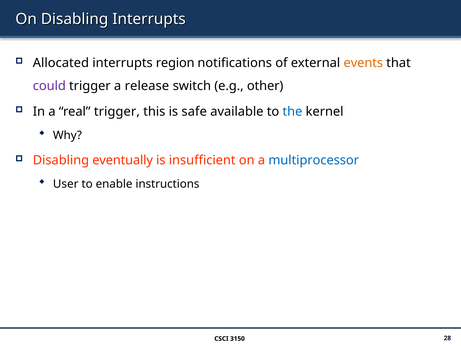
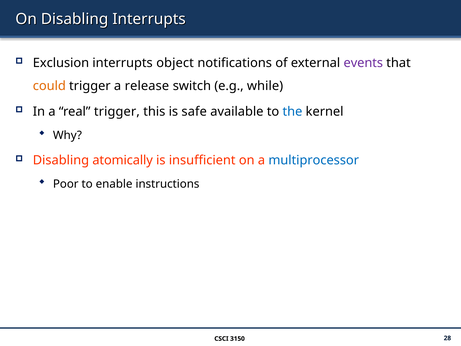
Allocated: Allocated -> Exclusion (61, 63)
region: region -> object (175, 63)
events colour: orange -> purple (363, 63)
could colour: purple -> orange (49, 86)
other: other -> while (265, 86)
eventually: eventually -> atomically (123, 160)
User: User -> Poor (66, 184)
